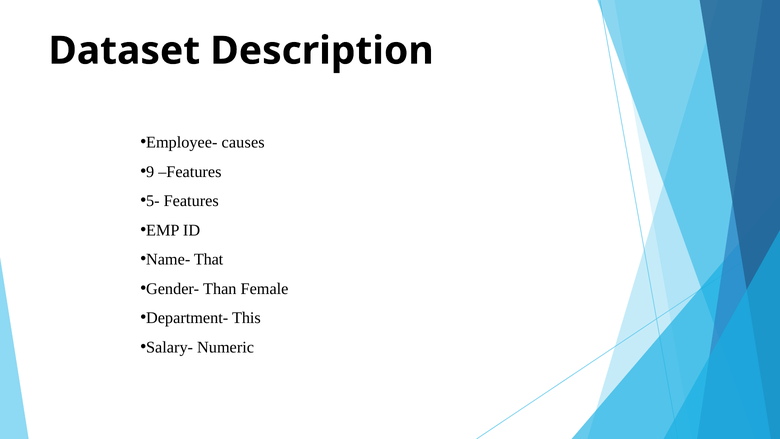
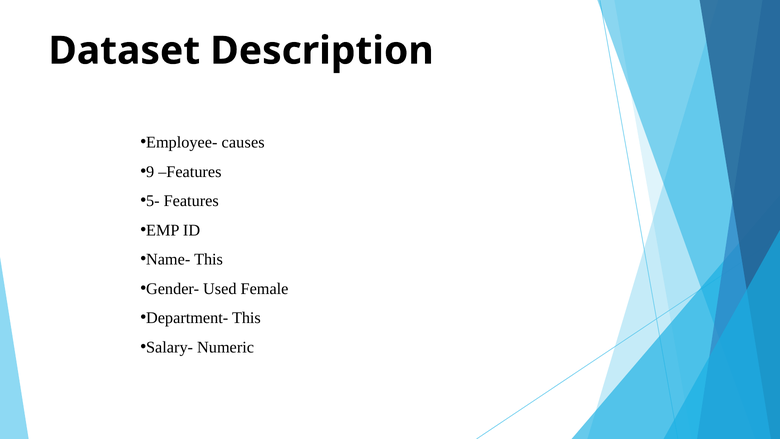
Name- That: That -> This (209, 259)
Than: Than -> Used (220, 289)
